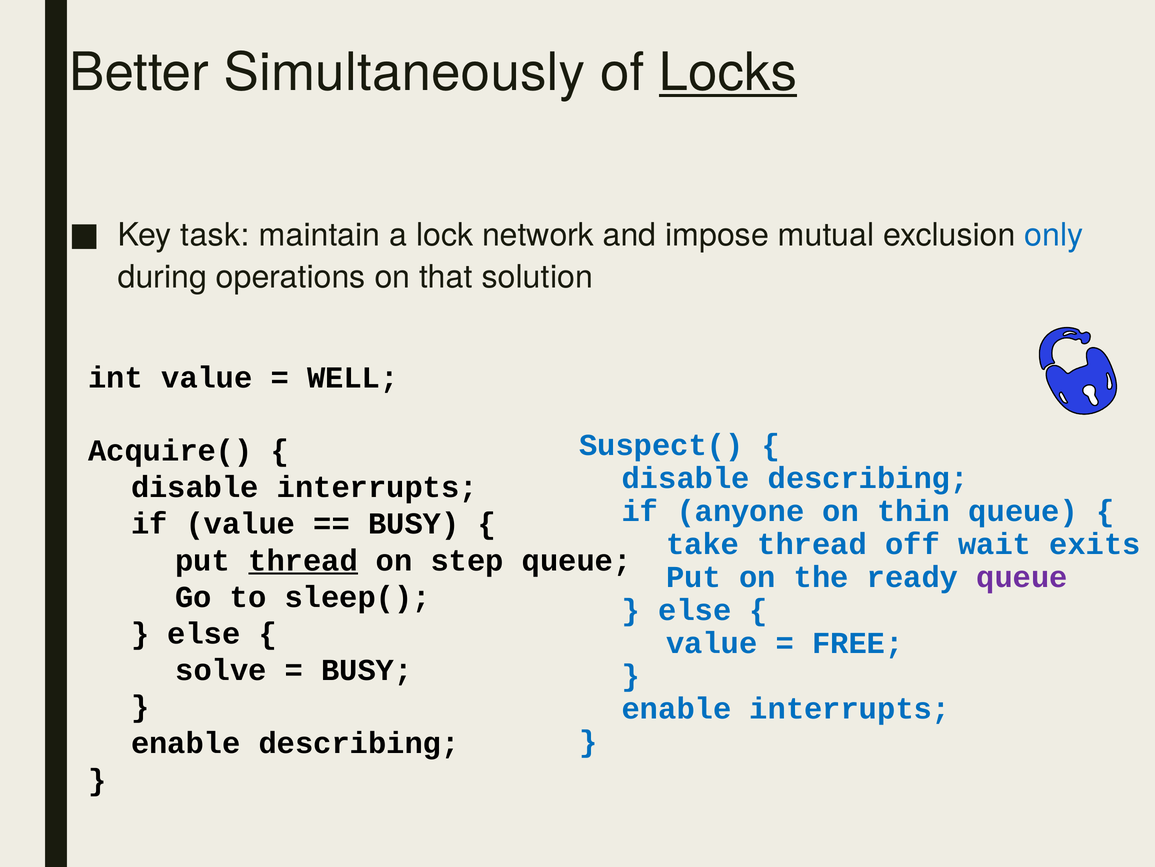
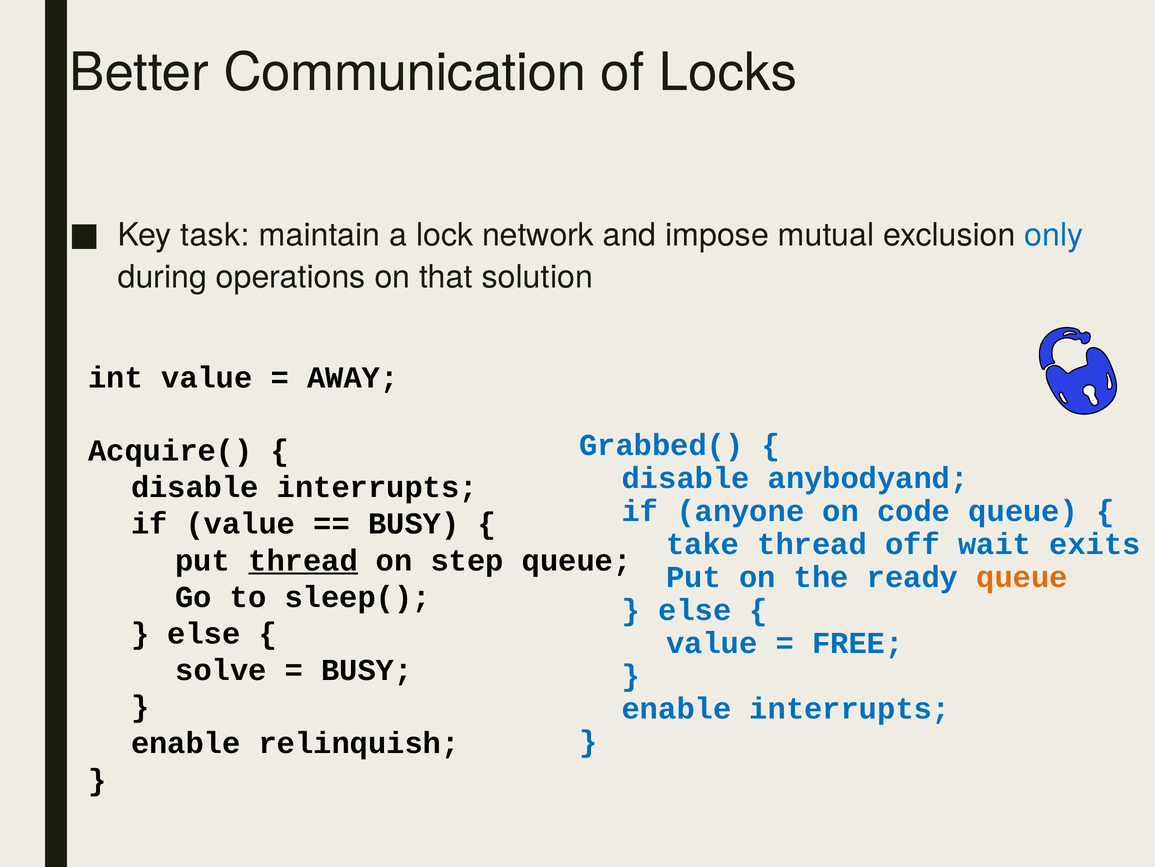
Simultaneously: Simultaneously -> Communication (405, 73)
Locks underline: present -> none (728, 73)
WELL: WELL -> AWAY (353, 377)
Suspect(: Suspect( -> Grabbed( (661, 445)
disable describing: describing -> anybodyand (868, 478)
thin: thin -> code (914, 511)
queue colour: purple -> orange (1022, 577)
enable describing: describing -> relinquish (359, 743)
